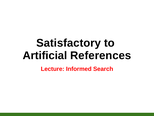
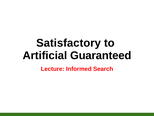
References: References -> Guaranteed (101, 55)
